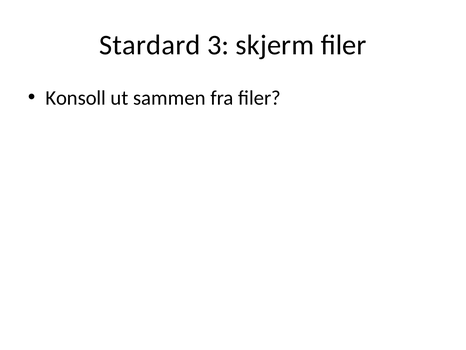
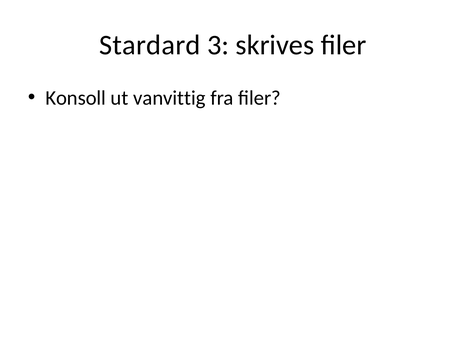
skjerm: skjerm -> skrives (275, 45)
sammen: sammen -> vanvittig (169, 98)
